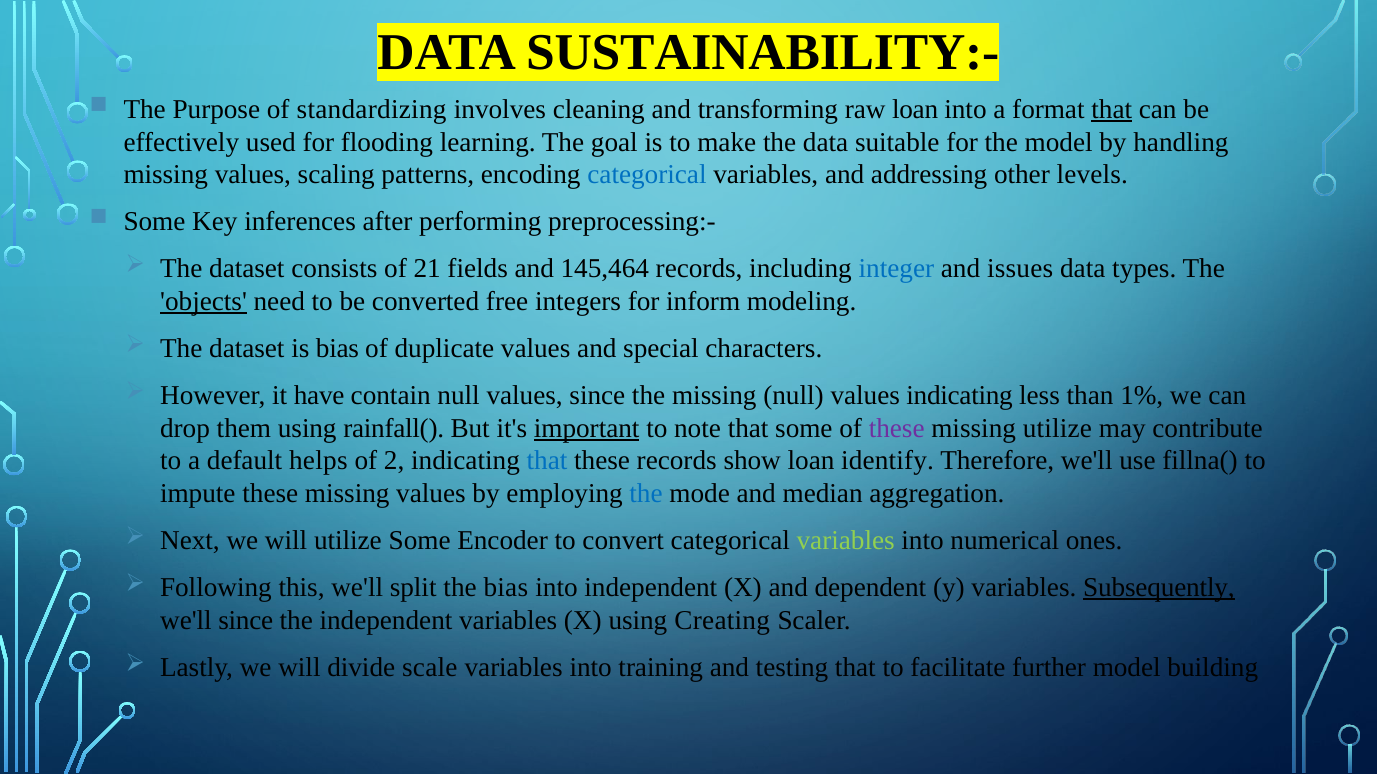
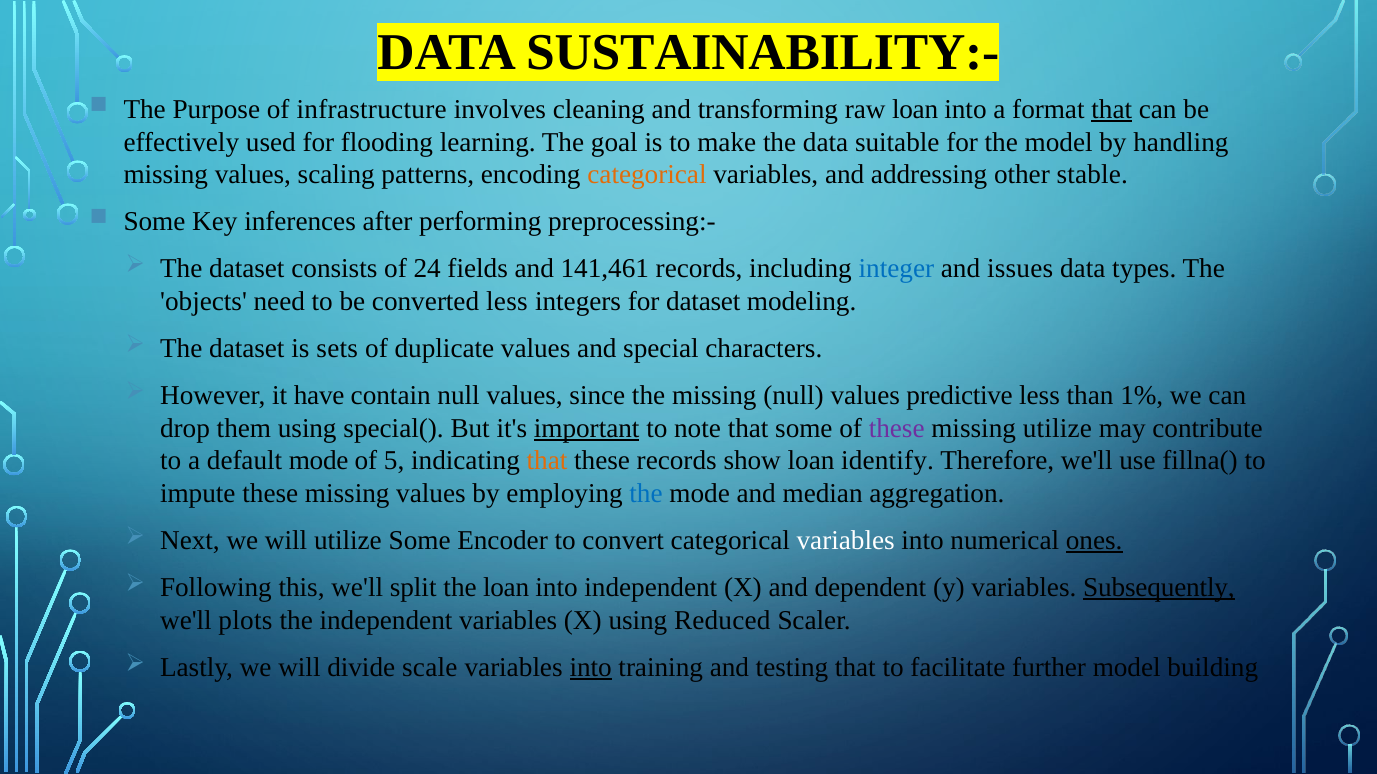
standardizing: standardizing -> infrastructure (372, 109)
categorical colour: blue -> orange (647, 175)
levels: levels -> stable (1092, 175)
21: 21 -> 24 (427, 269)
145,464: 145,464 -> 141,461 (605, 269)
objects underline: present -> none (204, 302)
converted free: free -> less (507, 302)
for inform: inform -> dataset (703, 302)
is bias: bias -> sets (337, 349)
values indicating: indicating -> predictive (960, 396)
rainfall(: rainfall( -> special( (394, 428)
default helps: helps -> mode (319, 461)
2: 2 -> 5 (394, 461)
that colour: blue -> orange (547, 461)
variables colour: light green -> white (846, 541)
ones underline: none -> present (1094, 541)
the bias: bias -> loan (506, 588)
we'll since: since -> plots (246, 621)
Creating: Creating -> Reduced (722, 621)
into underline: none -> present (591, 668)
